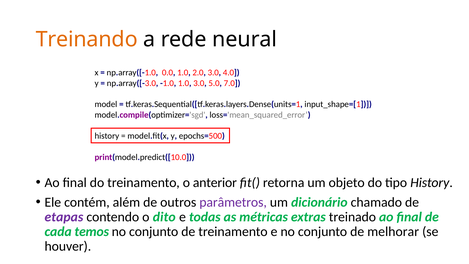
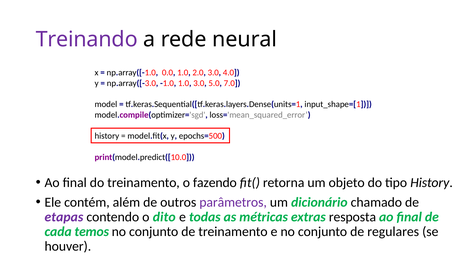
Treinando colour: orange -> purple (87, 39)
anterior: anterior -> fazendo (215, 182)
treinado: treinado -> resposta (352, 217)
melhorar: melhorar -> regulares (393, 232)
